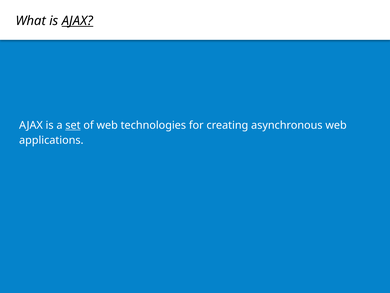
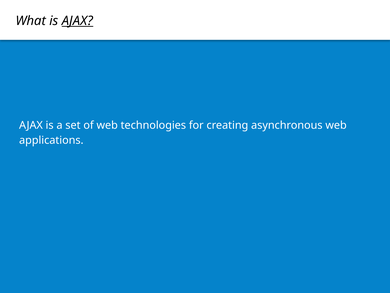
set underline: present -> none (73, 125)
